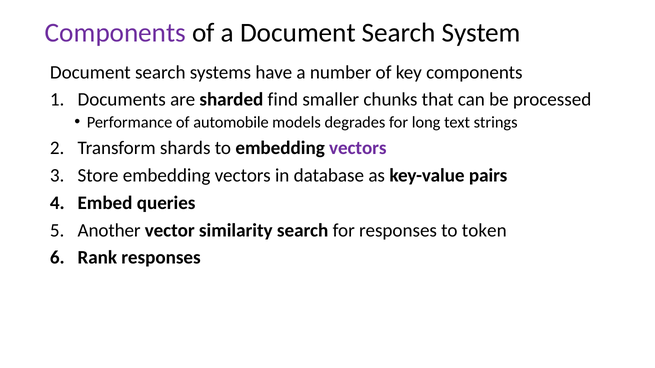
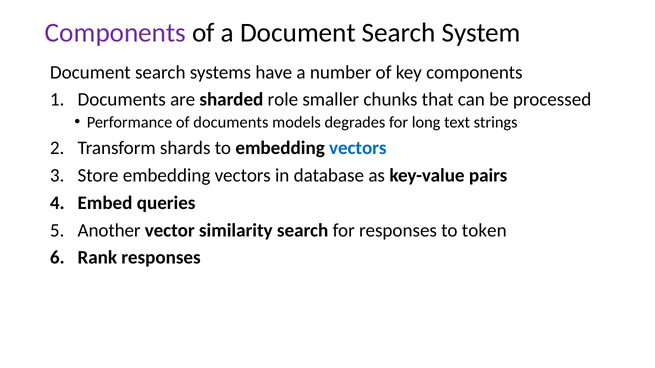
find: find -> role (283, 100)
of automobile: automobile -> documents (231, 122)
vectors colour: purple -> blue (358, 148)
